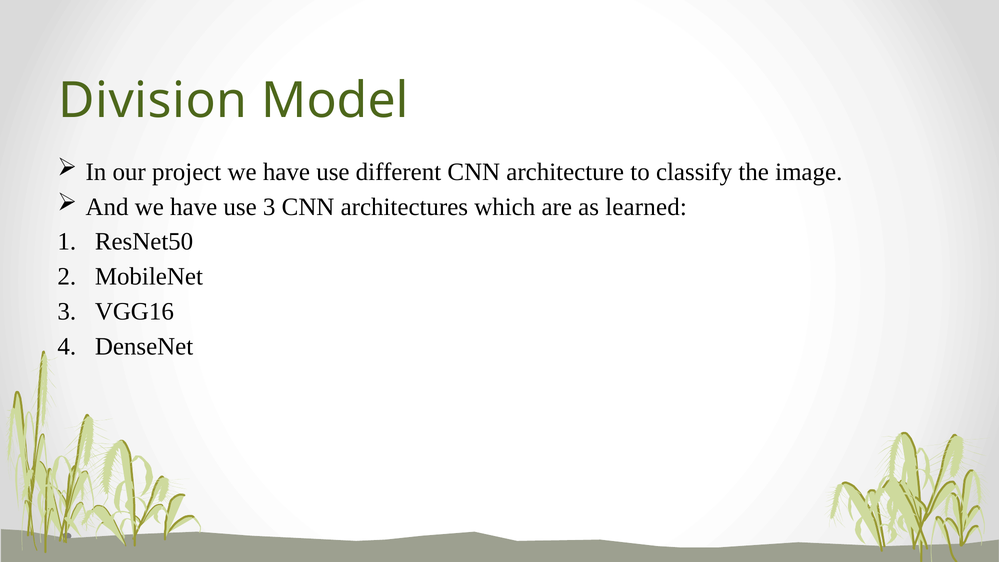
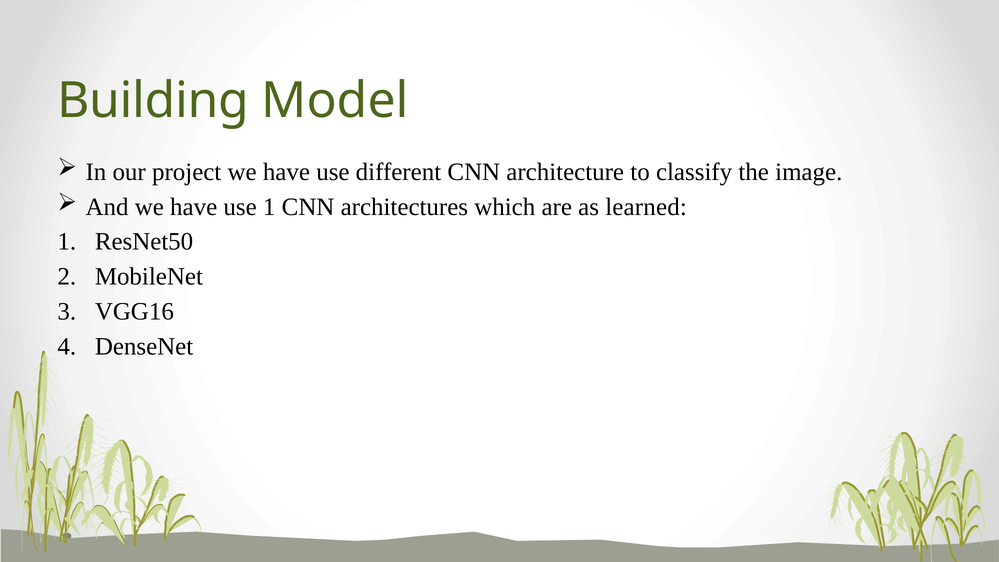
Division: Division -> Building (153, 101)
use 3: 3 -> 1 (269, 207)
